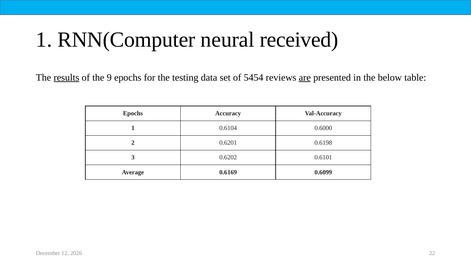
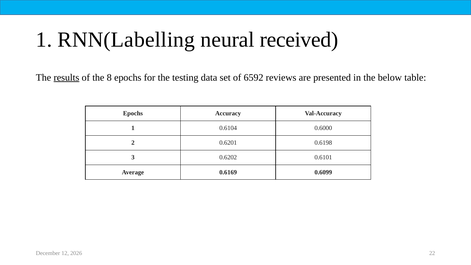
RNN(Computer: RNN(Computer -> RNN(Labelling (126, 40)
9: 9 -> 8 (109, 78)
5454: 5454 -> 6592 (254, 78)
are underline: present -> none (305, 78)
